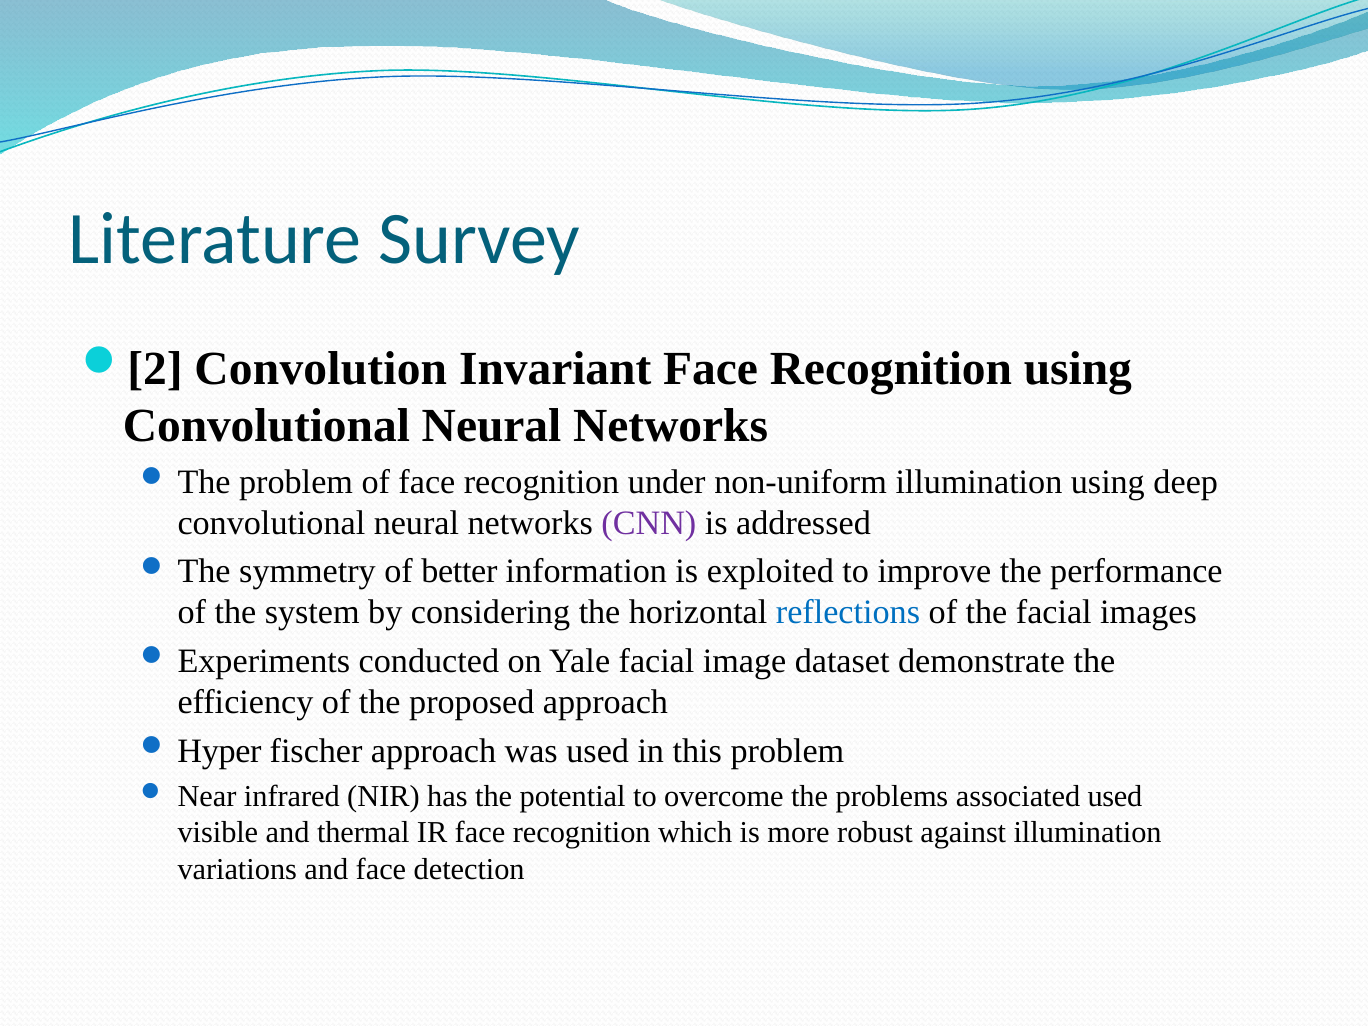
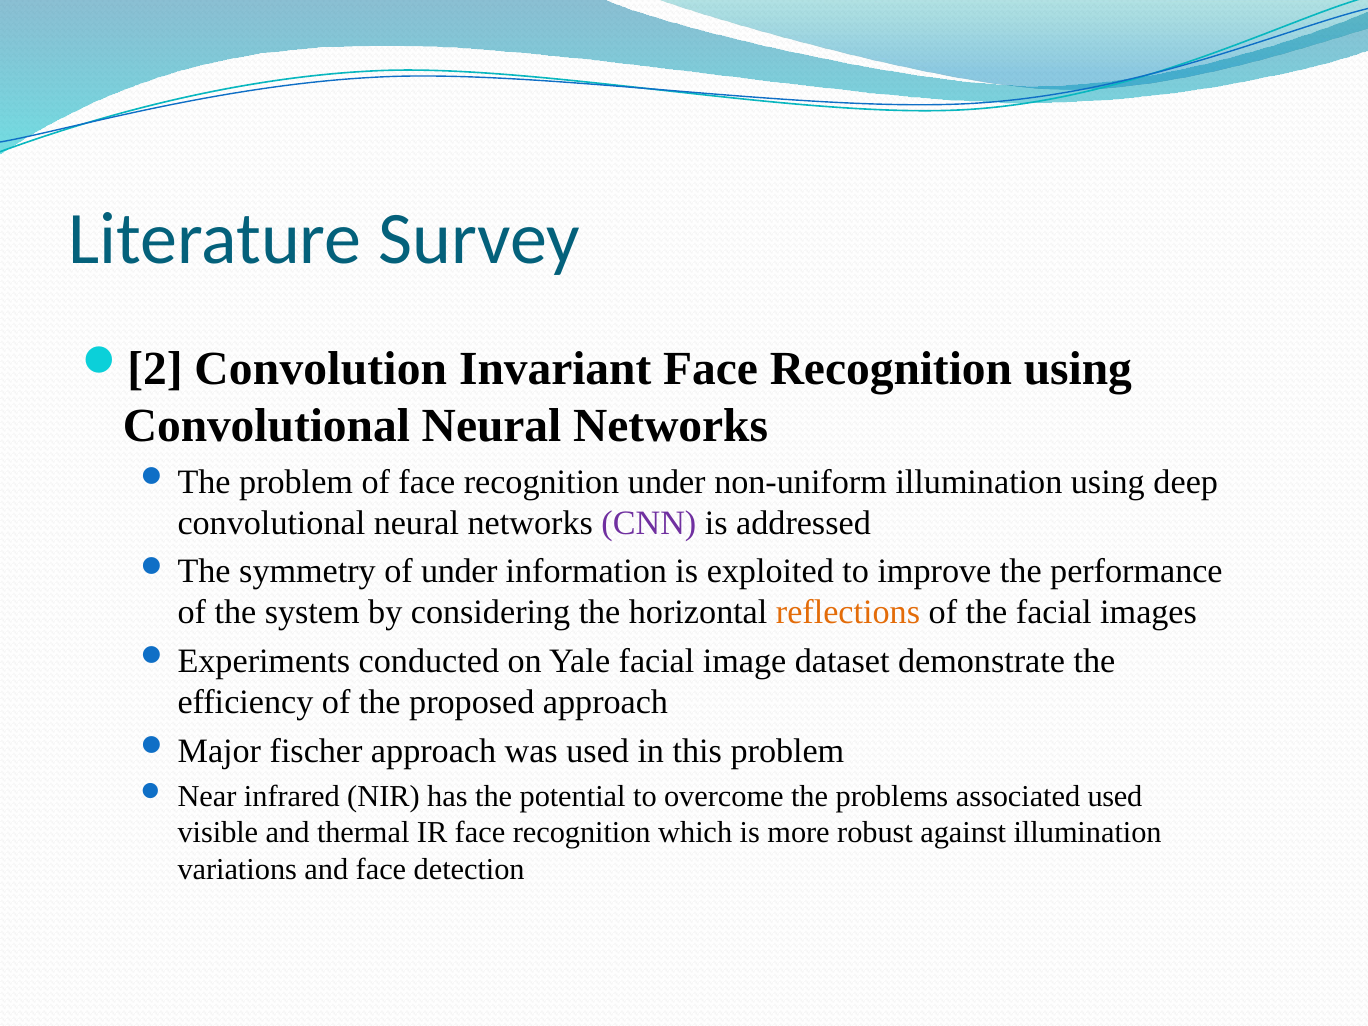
of better: better -> under (459, 571)
reflections colour: blue -> orange (848, 613)
Hyper: Hyper -> Major (219, 751)
